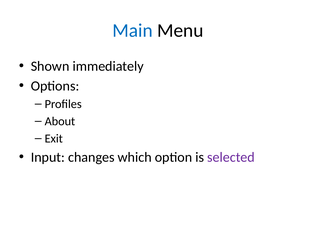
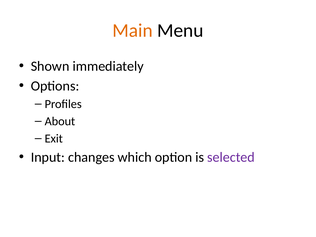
Main colour: blue -> orange (133, 31)
